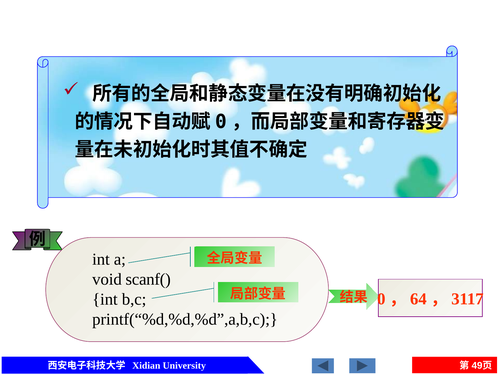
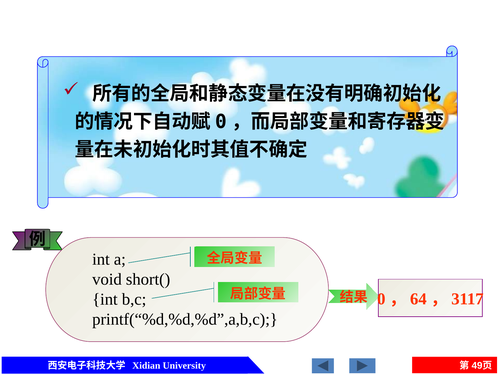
scanf(: scanf( -> short( (148, 279)
